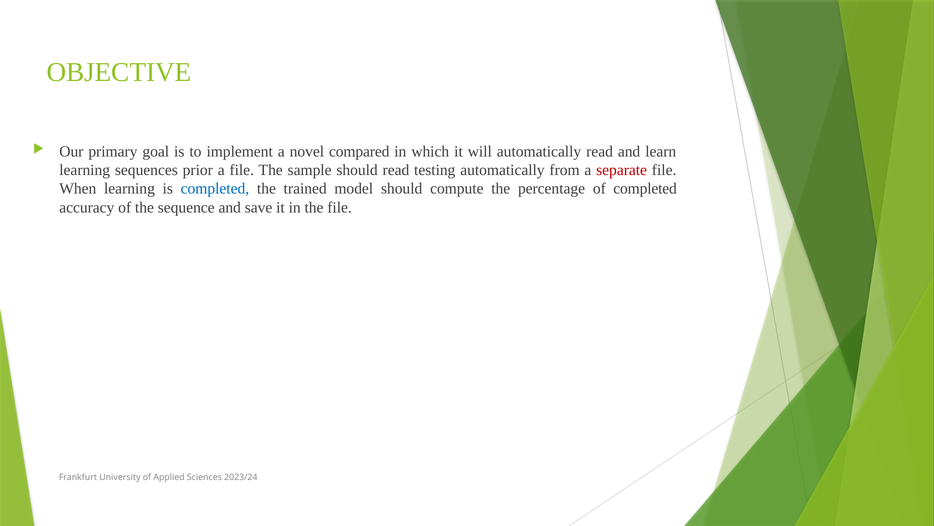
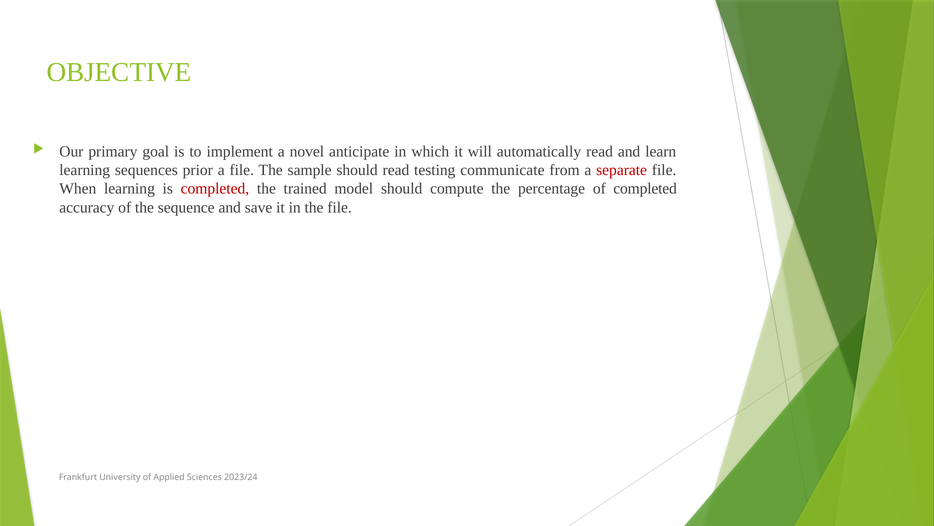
compared: compared -> anticipate (359, 151)
testing automatically: automatically -> communicate (502, 170)
completed colour: blue -> red (215, 188)
